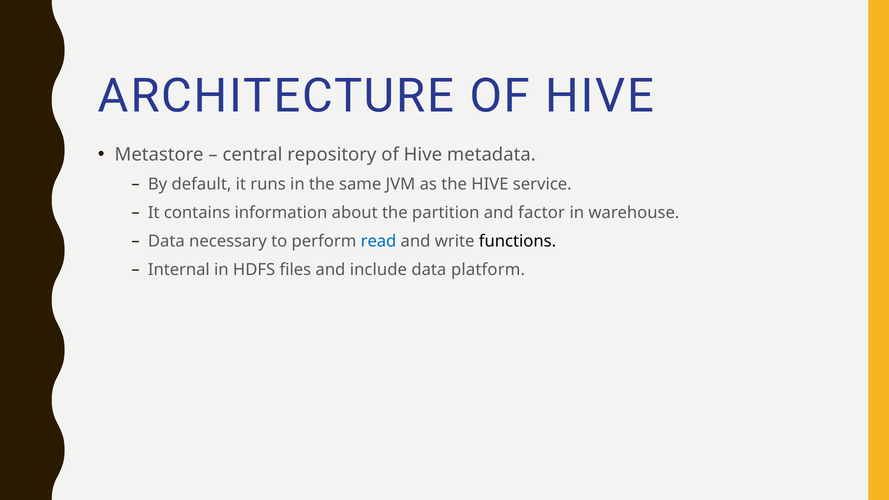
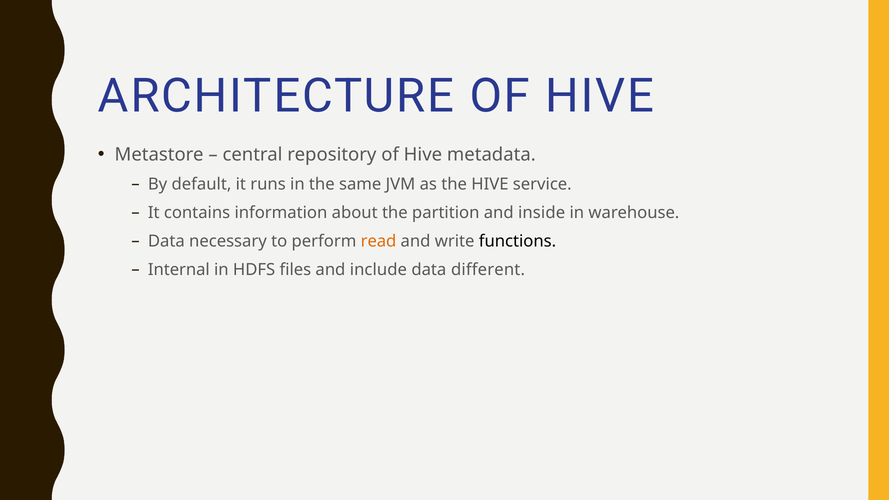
factor: factor -> inside (542, 213)
read colour: blue -> orange (379, 241)
platform: platform -> different (488, 270)
